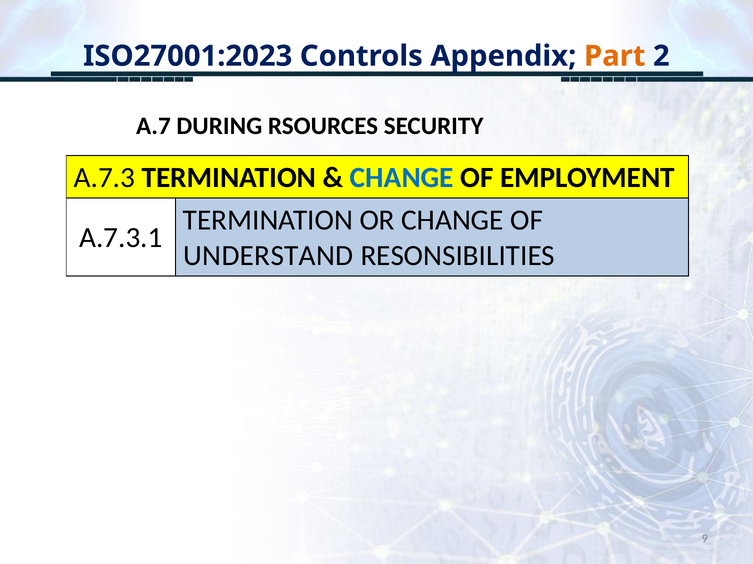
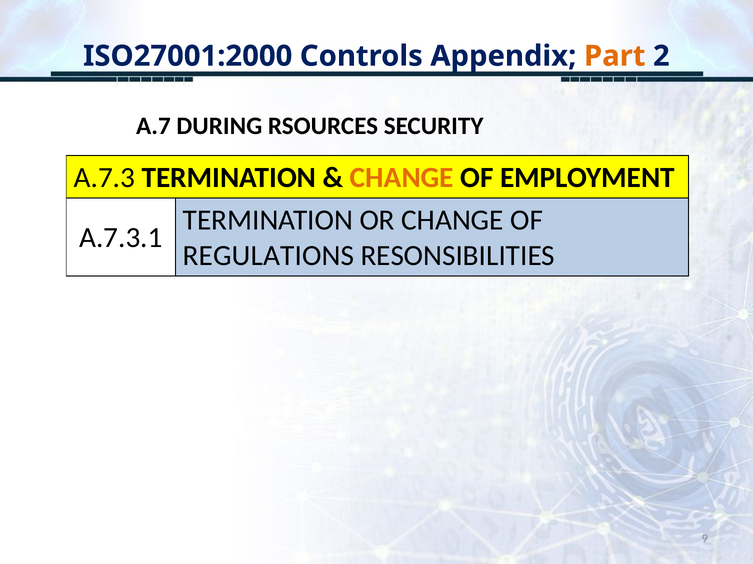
ISO27001:2023: ISO27001:2023 -> ISO27001:2000 (188, 56)
CHANGE colour: blue -> orange (402, 178)
UNDERSTAND: UNDERSTAND -> REGULATIONS (268, 256)
